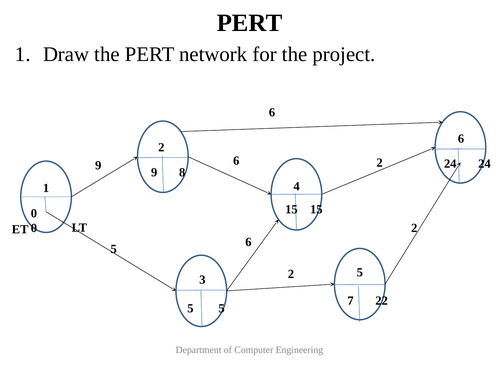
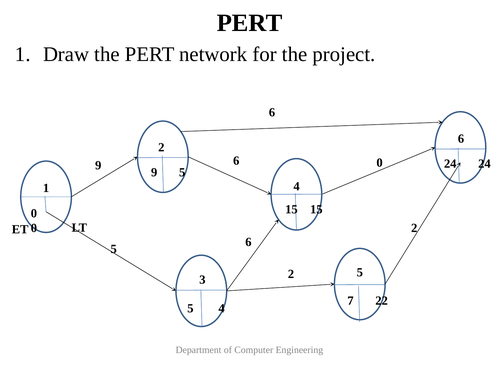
2: 2 -> 0 (380, 163)
9 8: 8 -> 5 (182, 173)
5 5: 5 -> 4 (222, 308)
